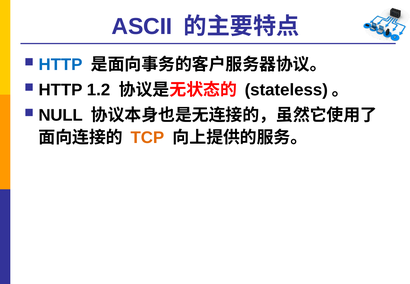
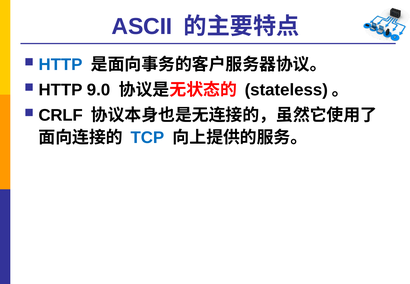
1.2: 1.2 -> 9.0 (99, 90)
NULL: NULL -> CRLF (61, 115)
TCP colour: orange -> blue (147, 138)
